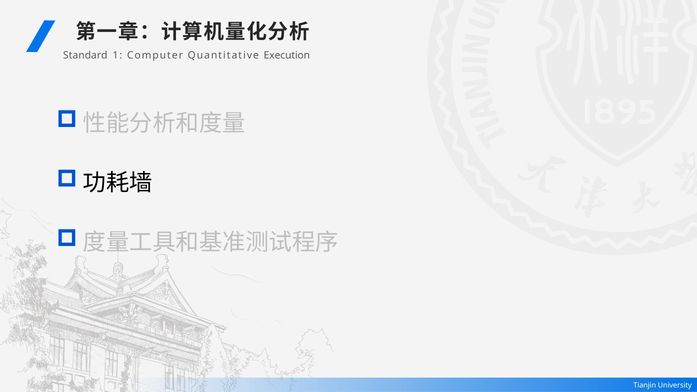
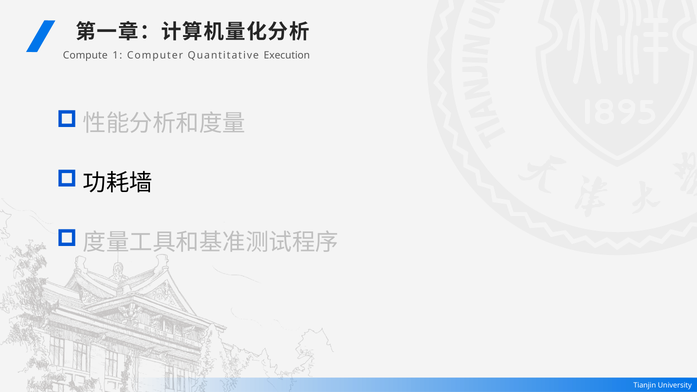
Standard: Standard -> Compute (85, 55)
